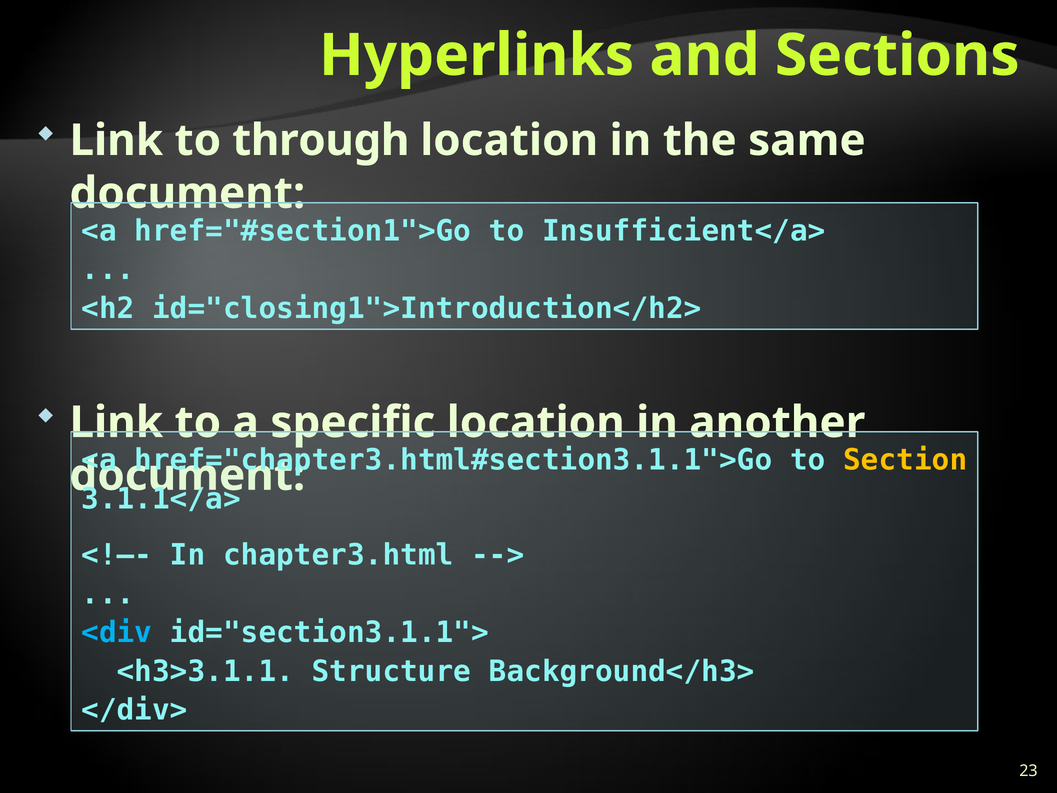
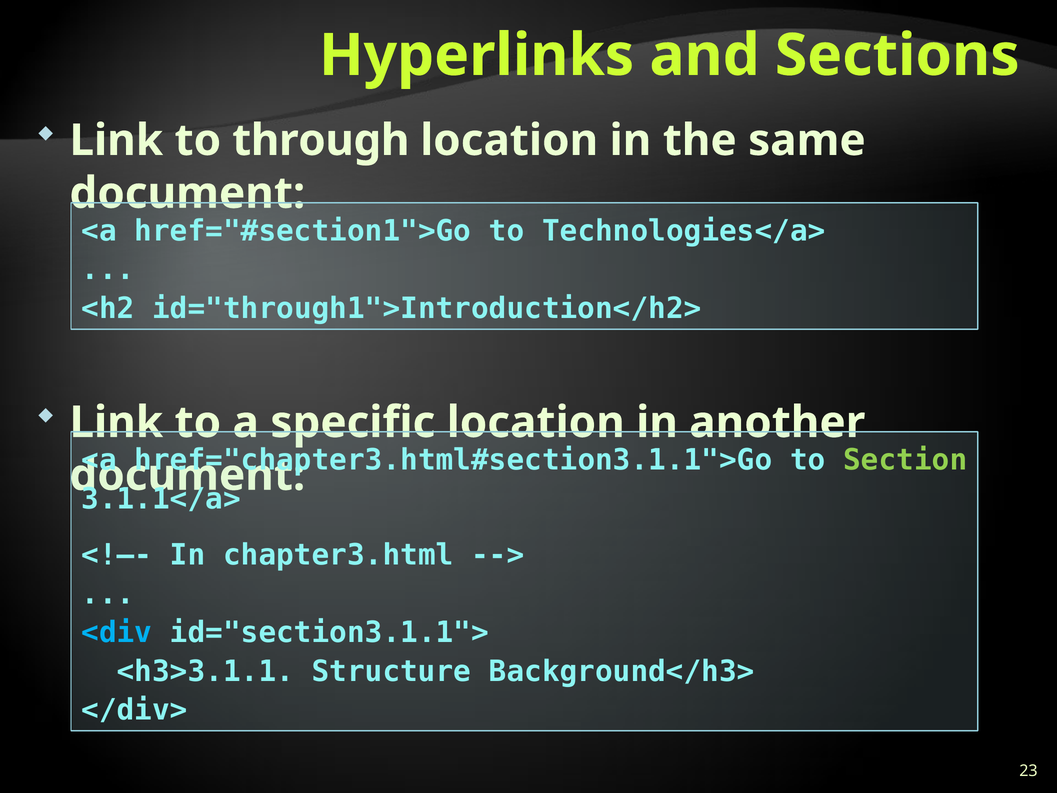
Insufficient</a>: Insufficient</a> -> Technologies</a> (684, 231)
id="closing1">Introduction</h2>: id="closing1">Introduction</h2> -> id="through1">Introduction</h2> (427, 308)
Section colour: yellow -> light green (905, 460)
